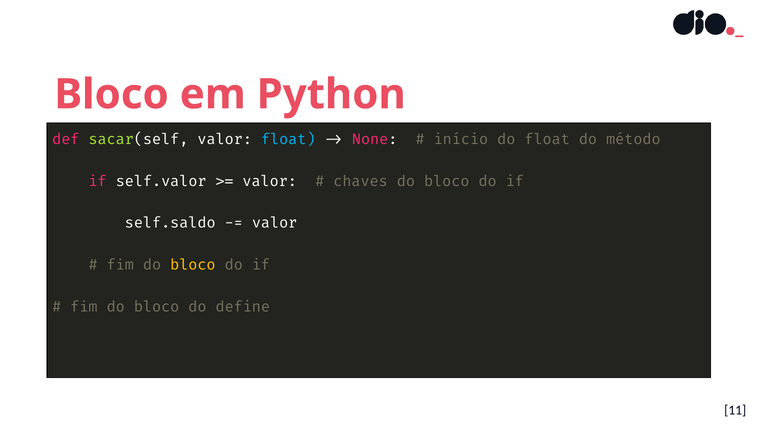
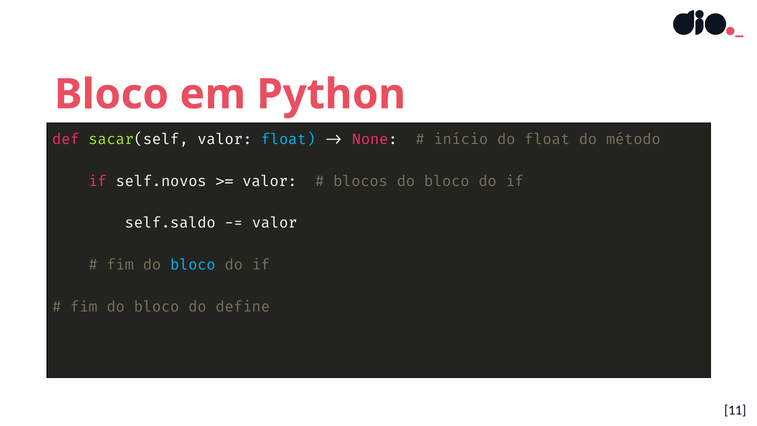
self.valor: self.valor -> self.novos (161, 181)
chaves: chaves -> blocos (361, 181)
bloco colour: yellow -> light blue (193, 265)
